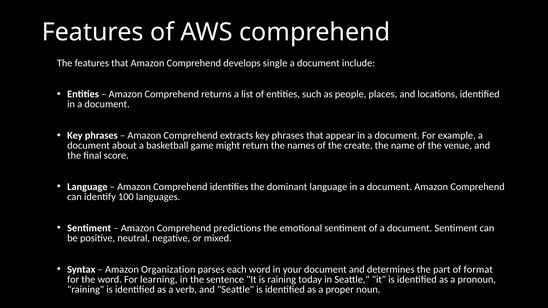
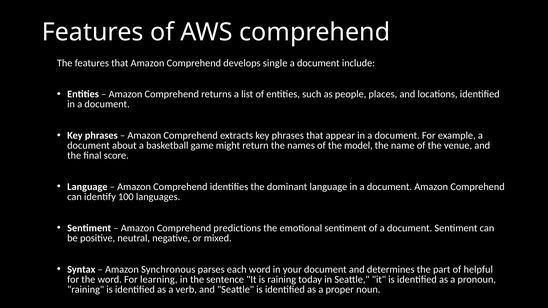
create: create -> model (358, 146)
Organization: Organization -> Synchronous (168, 270)
format: format -> helpful (478, 270)
